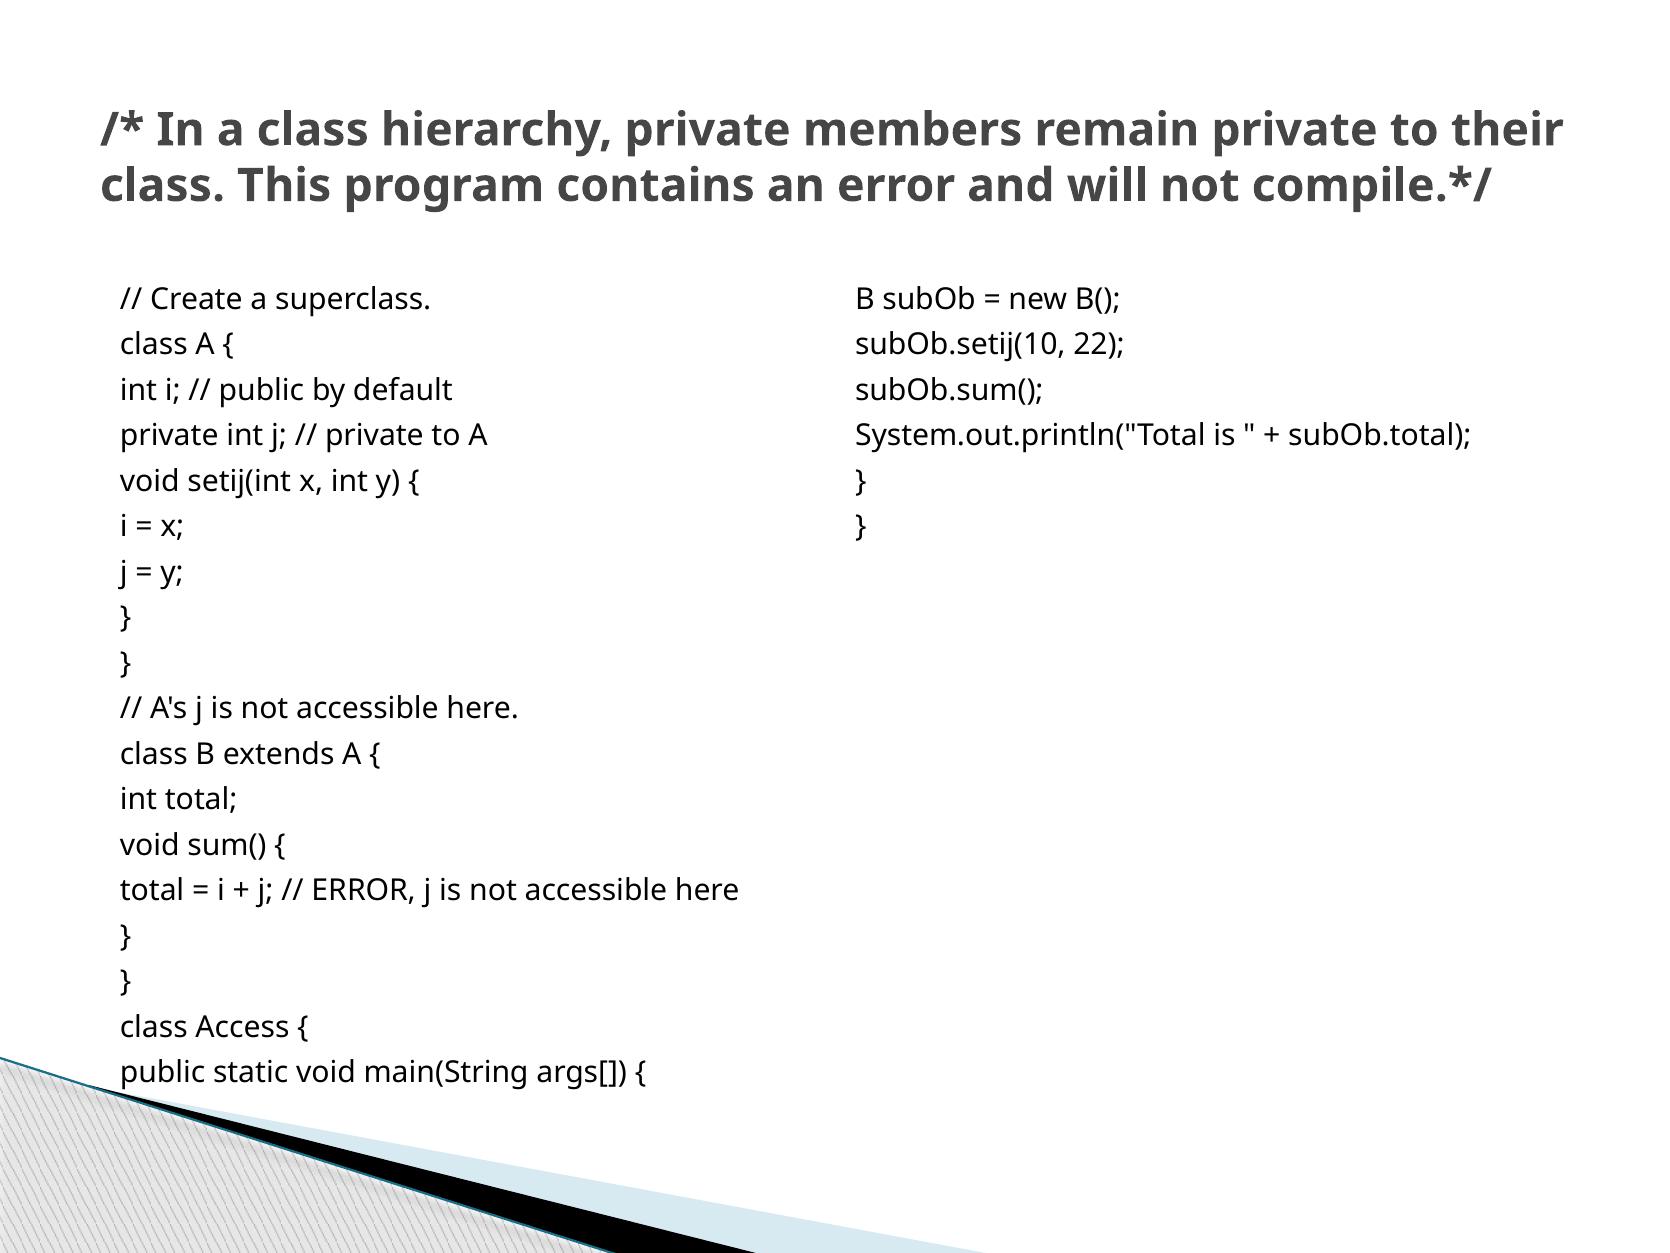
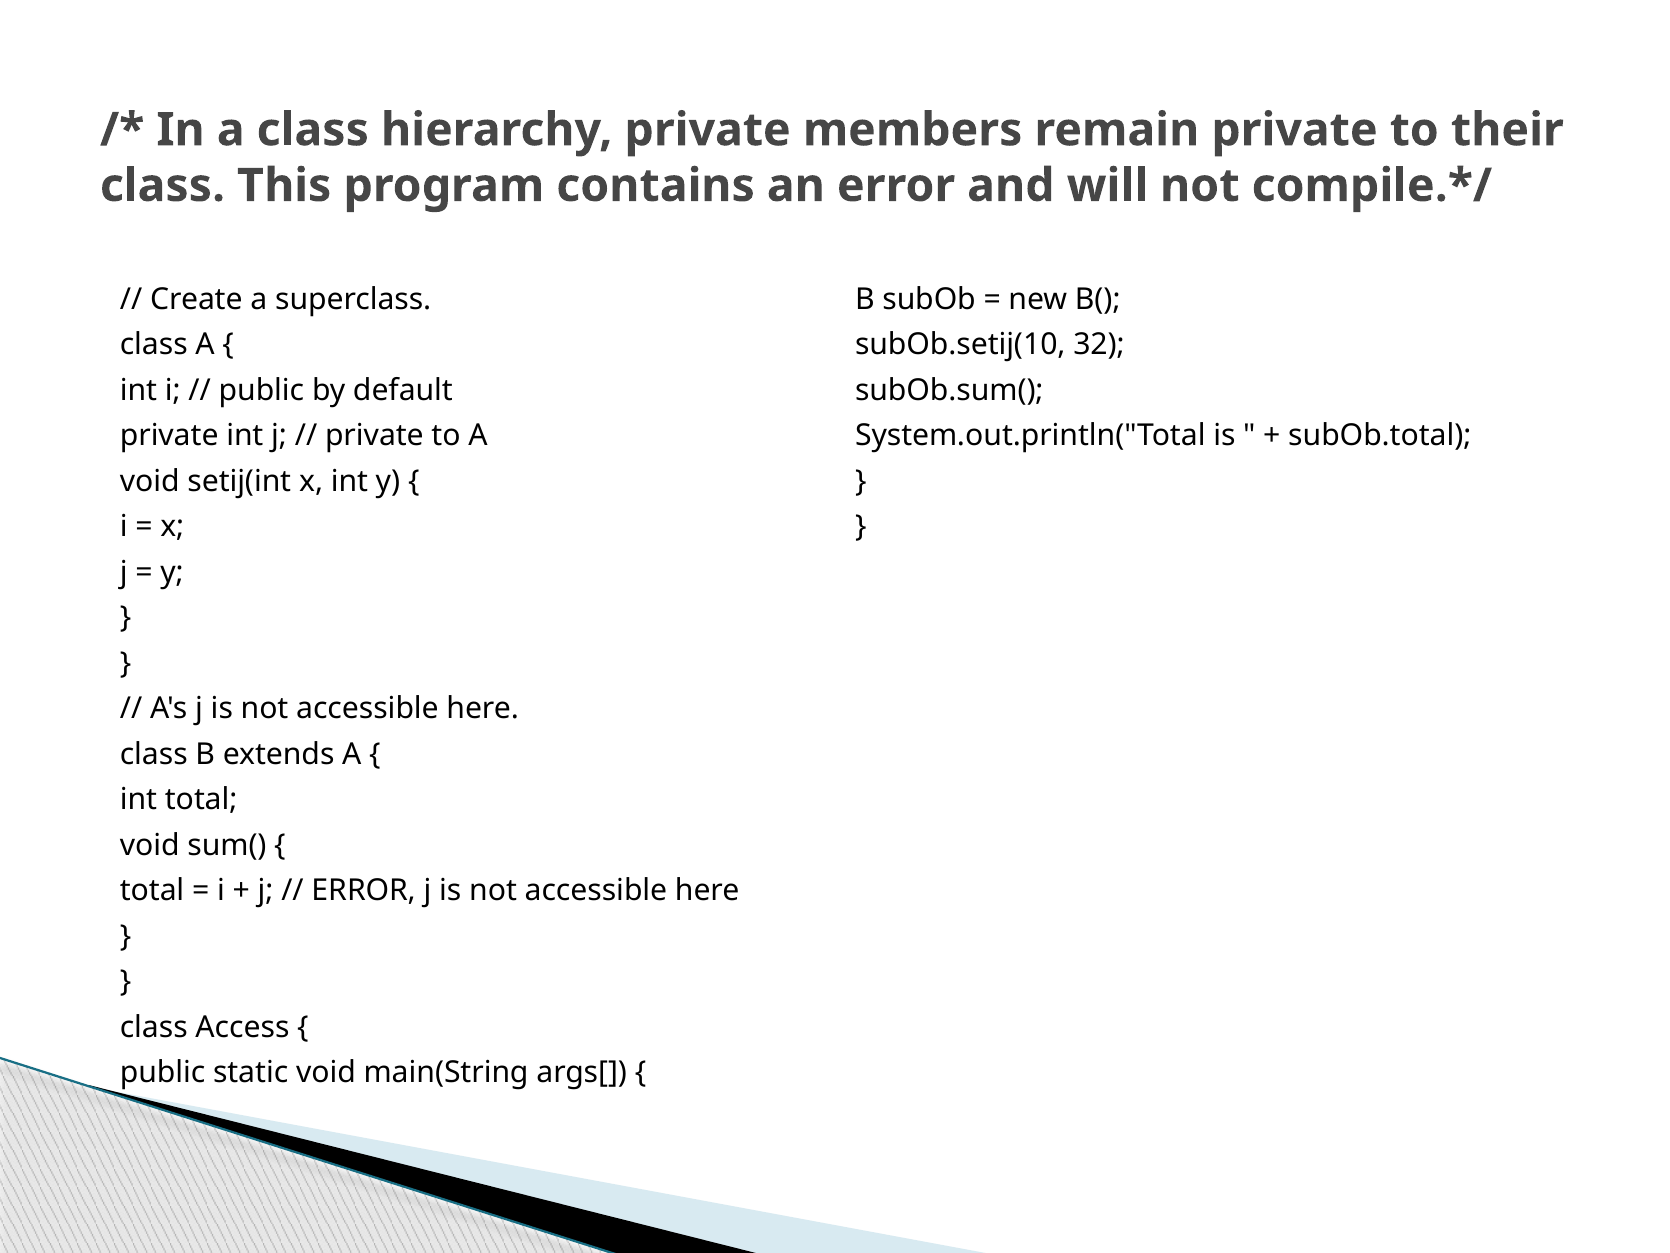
22: 22 -> 32 (1099, 344)
